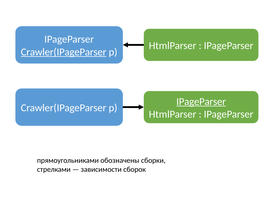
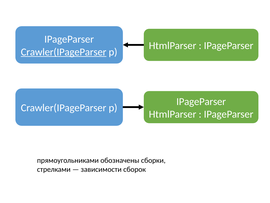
IPageParser underline: present -> none (201, 101)
